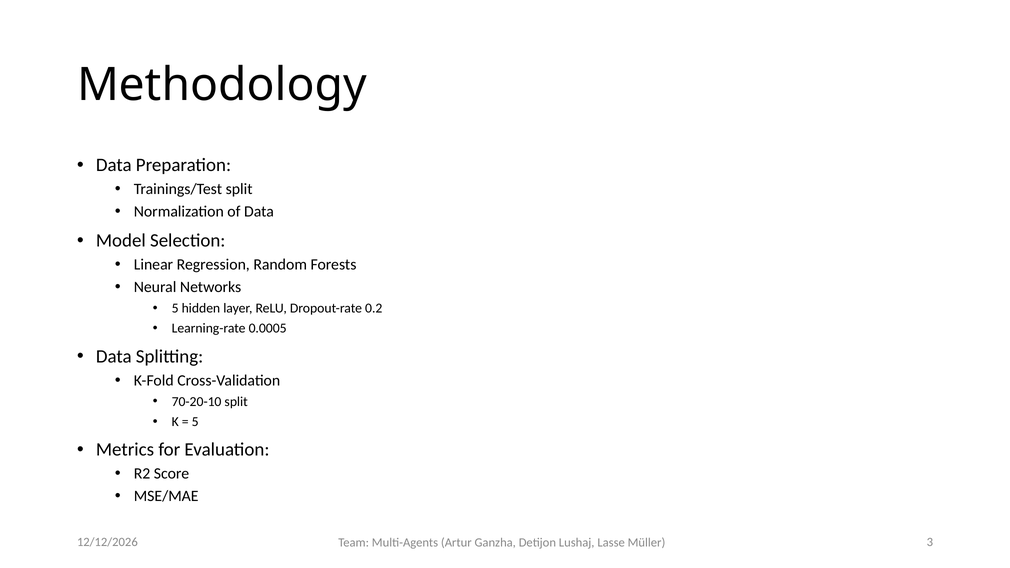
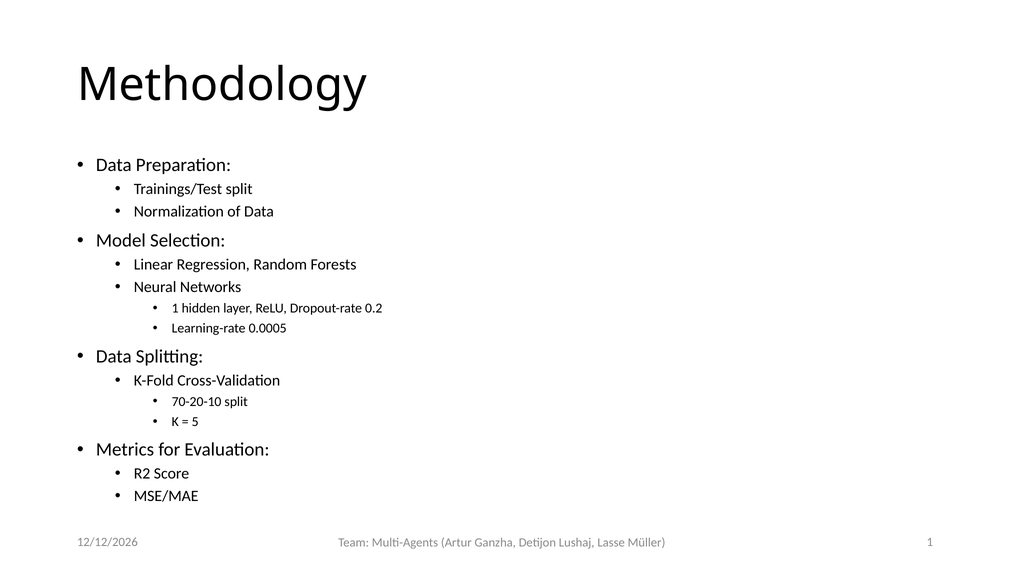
5: 5 -> 1 (175, 308)
3: 3 -> 1 (930, 542)
